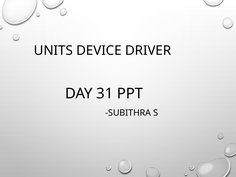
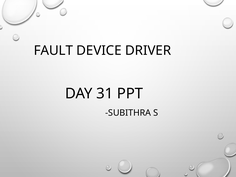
UNITS: UNITS -> FAULT (53, 50)
